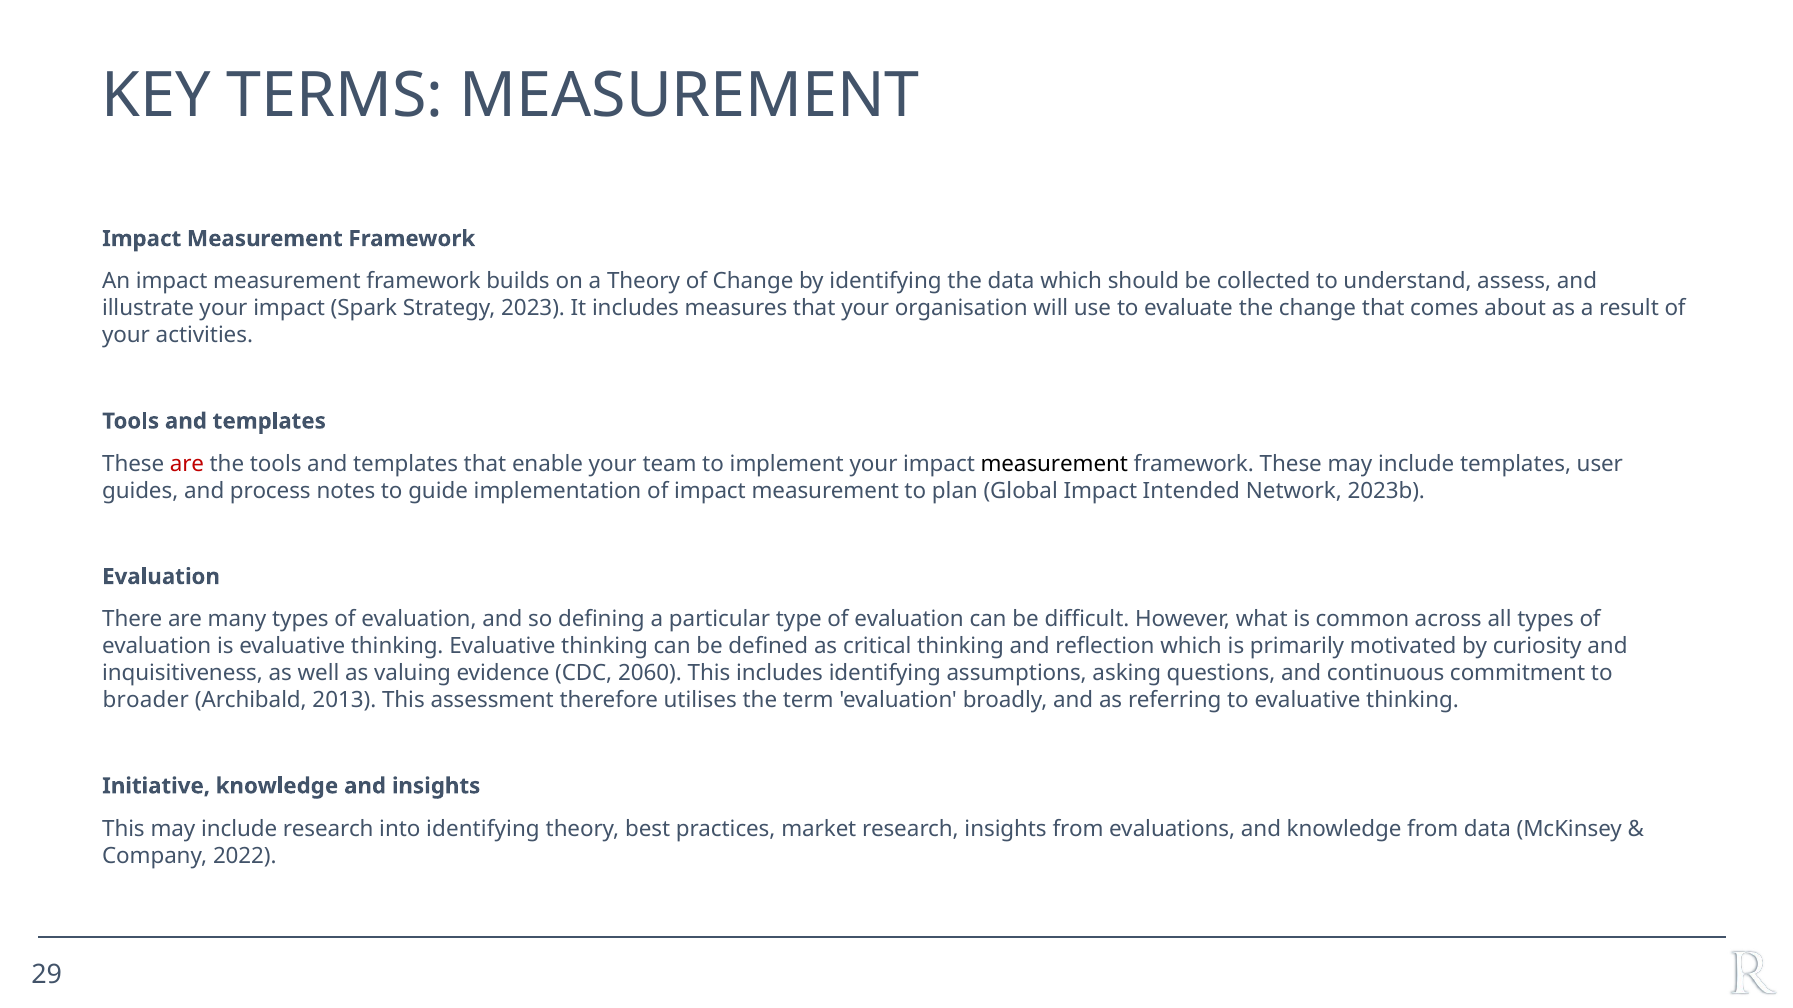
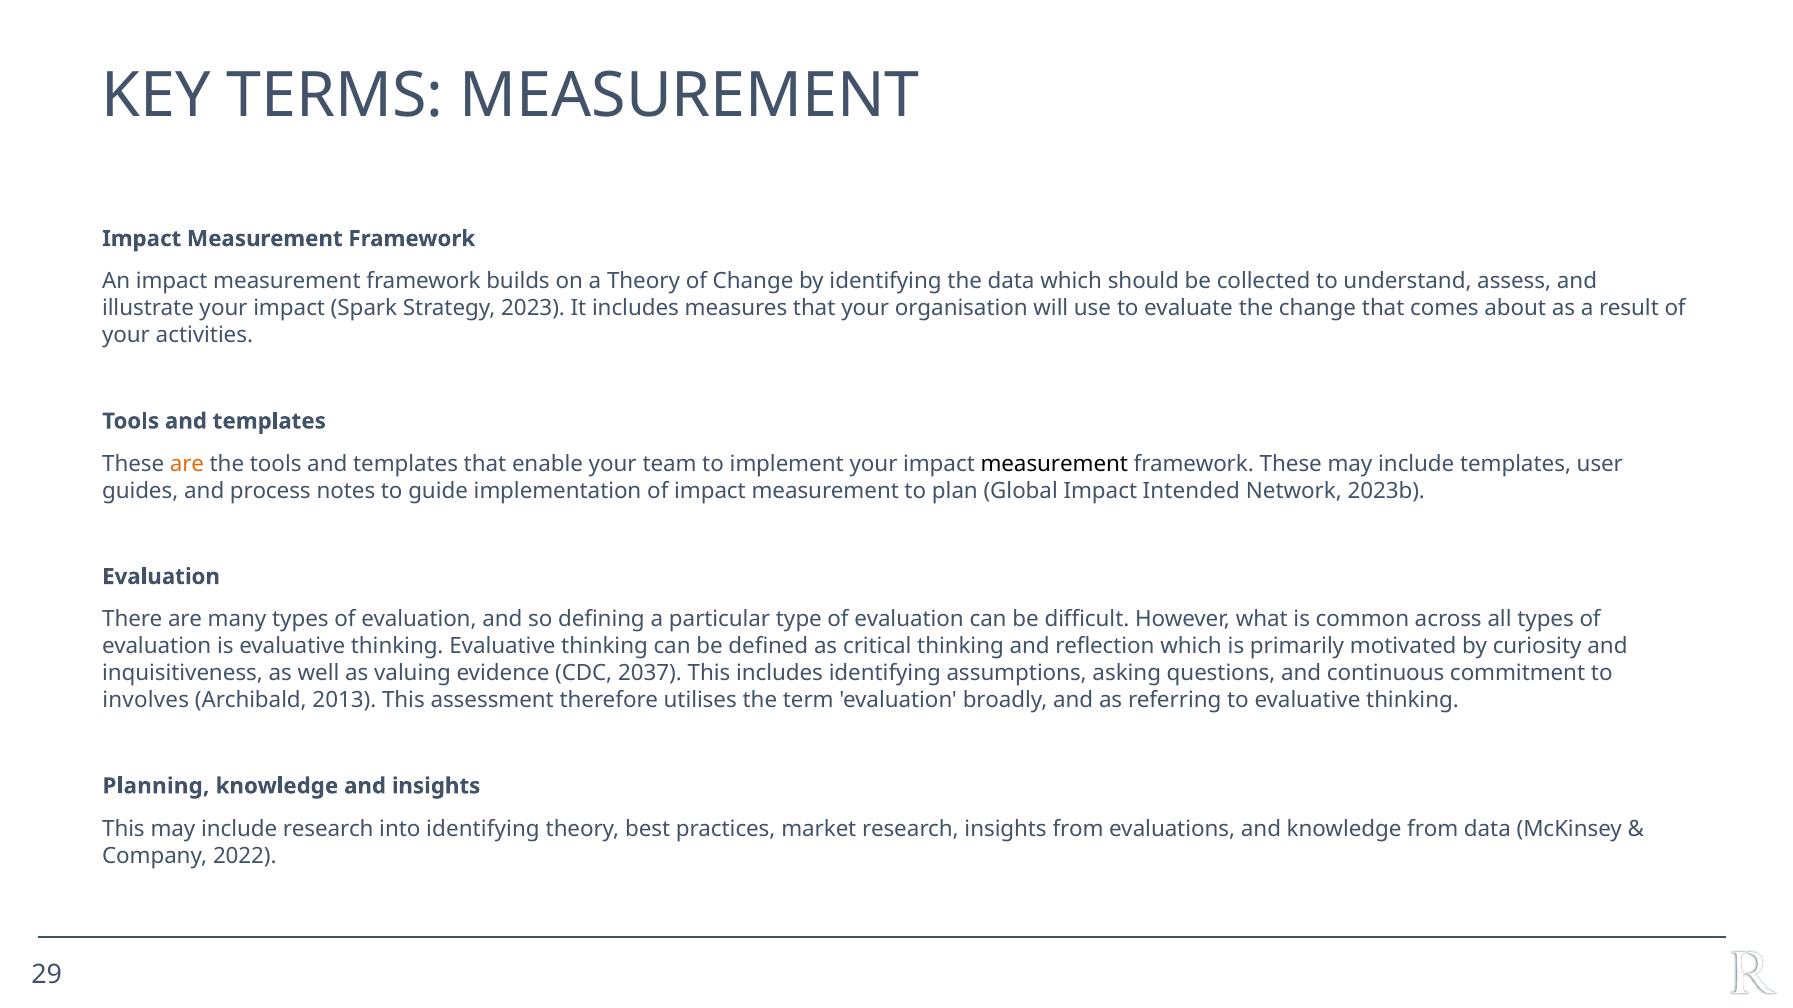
are colour: red -> orange (187, 464)
2060: 2060 -> 2037 (650, 674)
broader: broader -> involves (146, 701)
Initiative: Initiative -> Planning (156, 786)
